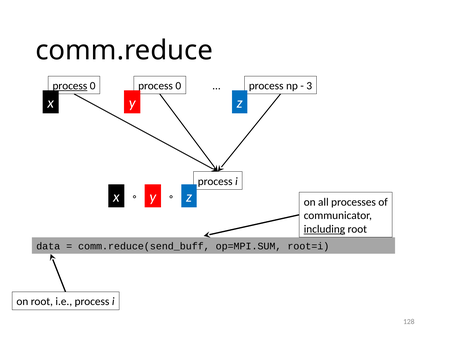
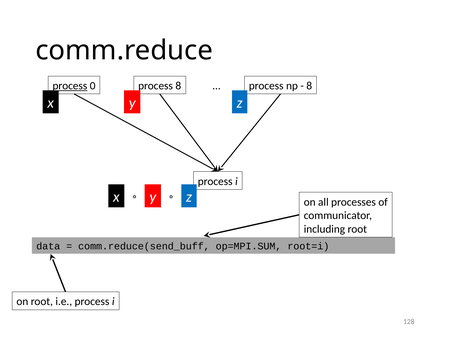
0 process 0: 0 -> 8 (178, 86)
3: 3 -> 8 (309, 86)
including underline: present -> none (324, 229)
